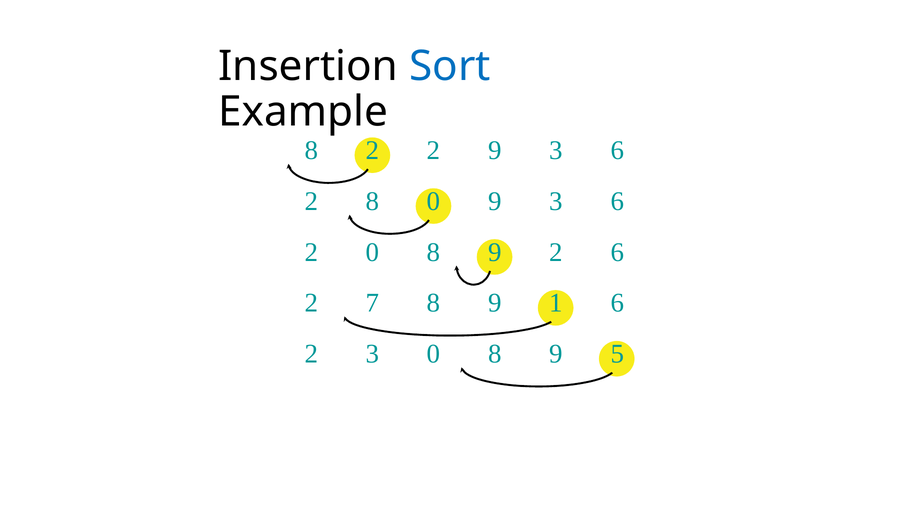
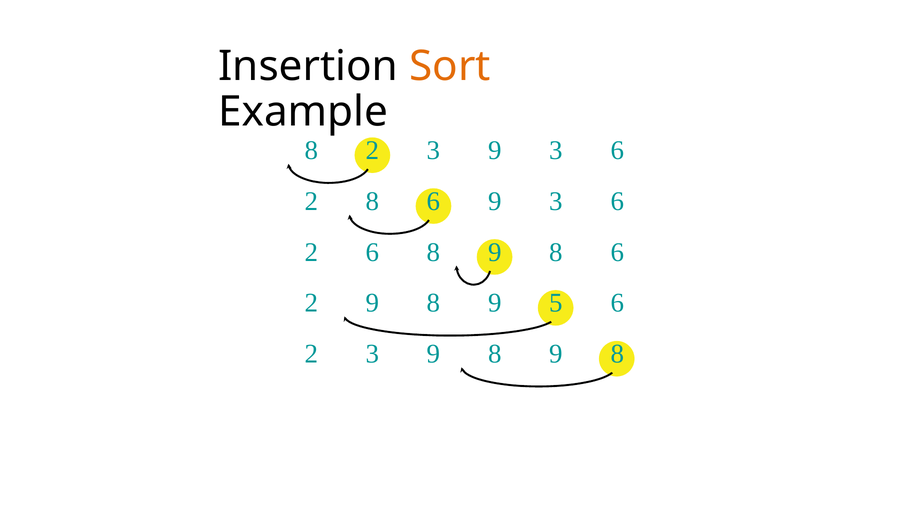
Sort colour: blue -> orange (450, 66)
8 2 2: 2 -> 3 (434, 150)
2 8 0: 0 -> 6 (434, 201)
2 0: 0 -> 6 (373, 252)
2: 2 -> 8 (556, 252)
2 7: 7 -> 9 (373, 303)
1: 1 -> 5 (556, 303)
0: 0 -> 9 (434, 354)
5: 5 -> 8 (617, 354)
